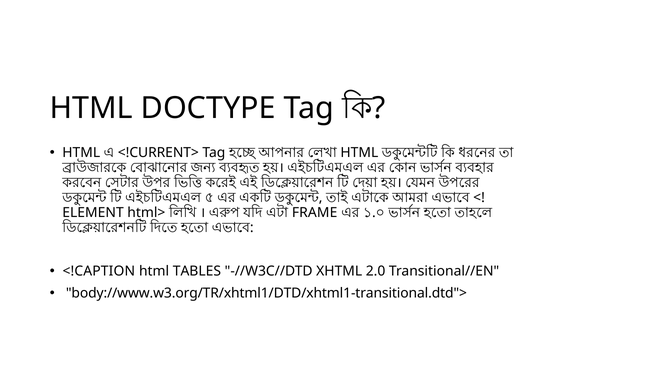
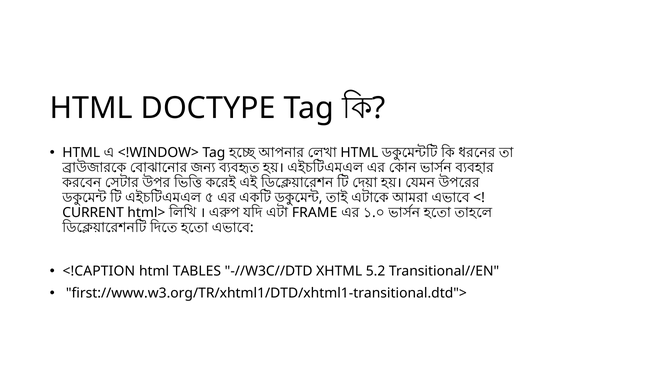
<!CURRENT>: <!CURRENT> -> <!WINDOW> (158, 153)
ELEMENT: ELEMENT -> CURRENT (93, 213)
2.0: 2.0 -> 5.2 (376, 271)
body://www.w3.org/TR/xhtml1/DTD/xhtml1-transitional.dtd">: body://www.w3.org/TR/xhtml1/DTD/xhtml1-transitional.dtd"> -> first://www.w3.org/TR/xhtml1/DTD/xhtml1-transitional.dtd"> (266, 293)
